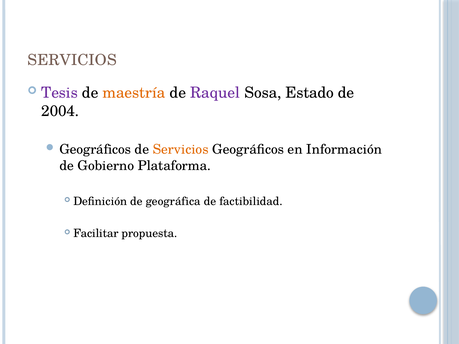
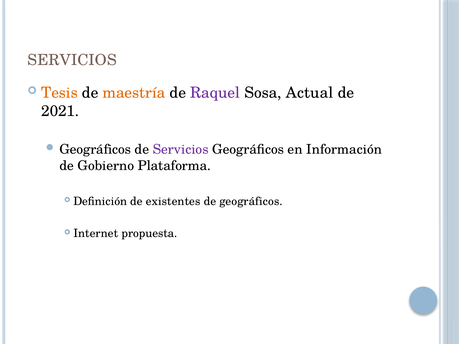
Tesis colour: purple -> orange (60, 93)
Estado: Estado -> Actual (310, 93)
2004: 2004 -> 2021 (60, 111)
Servicios colour: orange -> purple (181, 150)
geográfica: geográfica -> existentes (173, 202)
de factibilidad: factibilidad -> geográficos (251, 202)
Facilitar: Facilitar -> Internet (96, 234)
